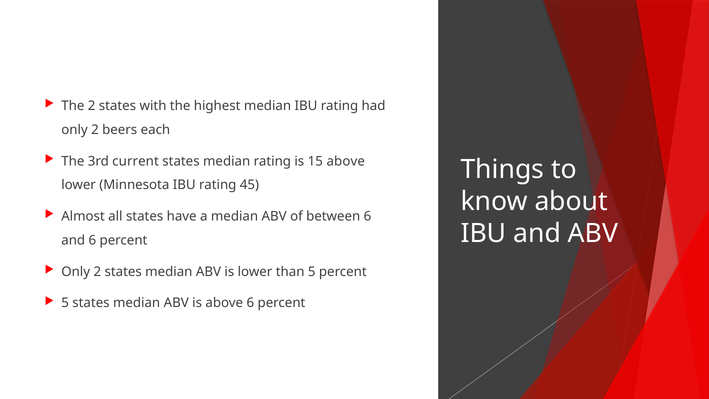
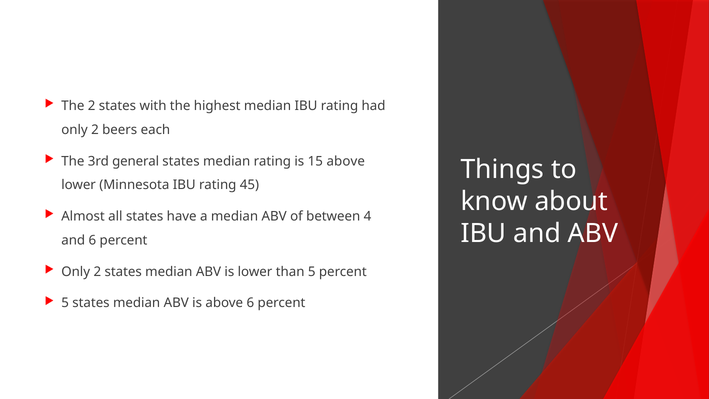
current: current -> general (136, 161)
between 6: 6 -> 4 (368, 216)
